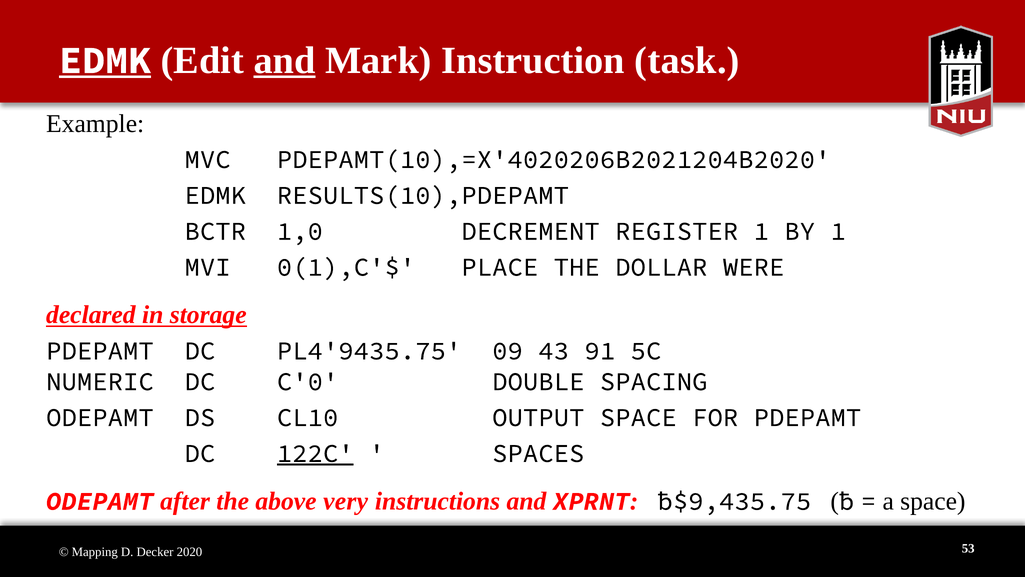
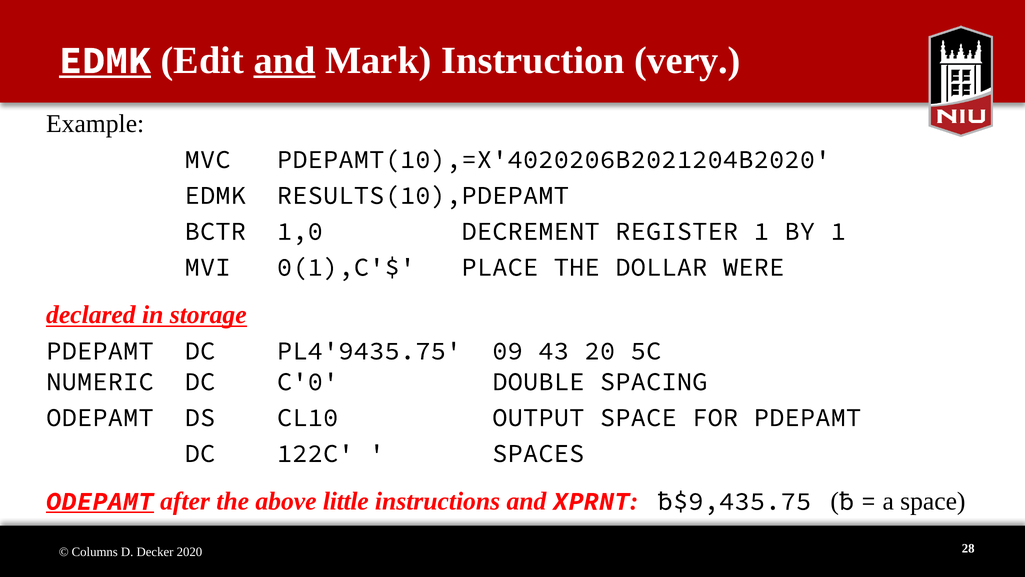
task: task -> very (687, 60)
91: 91 -> 20 (600, 351)
122C underline: present -> none (315, 453)
ODEPAMT underline: none -> present (100, 501)
very: very -> little (346, 501)
Mapping: Mapping -> Columns (95, 552)
53: 53 -> 28 (968, 548)
